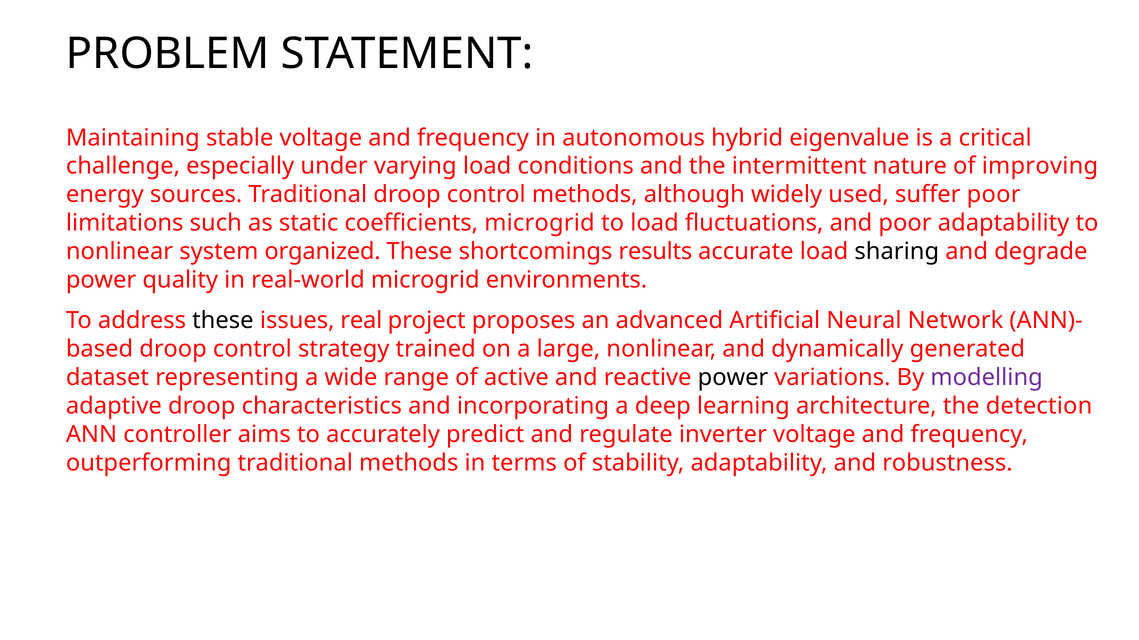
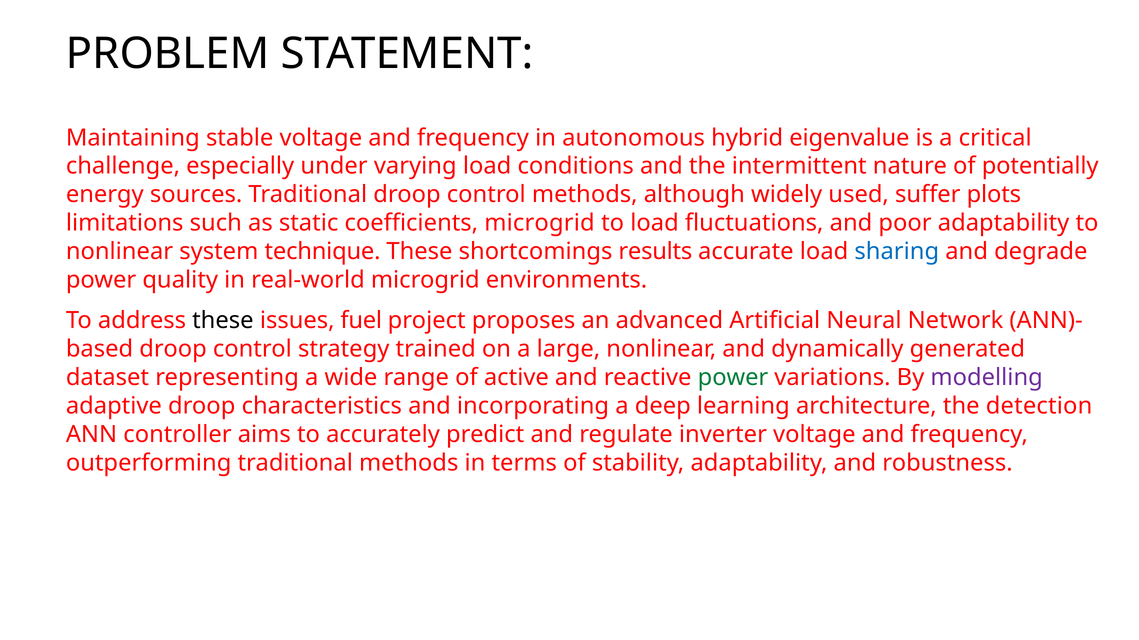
improving: improving -> potentially (1040, 166)
suffer poor: poor -> plots (994, 195)
organized: organized -> technique (323, 252)
sharing colour: black -> blue (897, 252)
real: real -> fuel (361, 321)
power colour: black -> green (733, 378)
